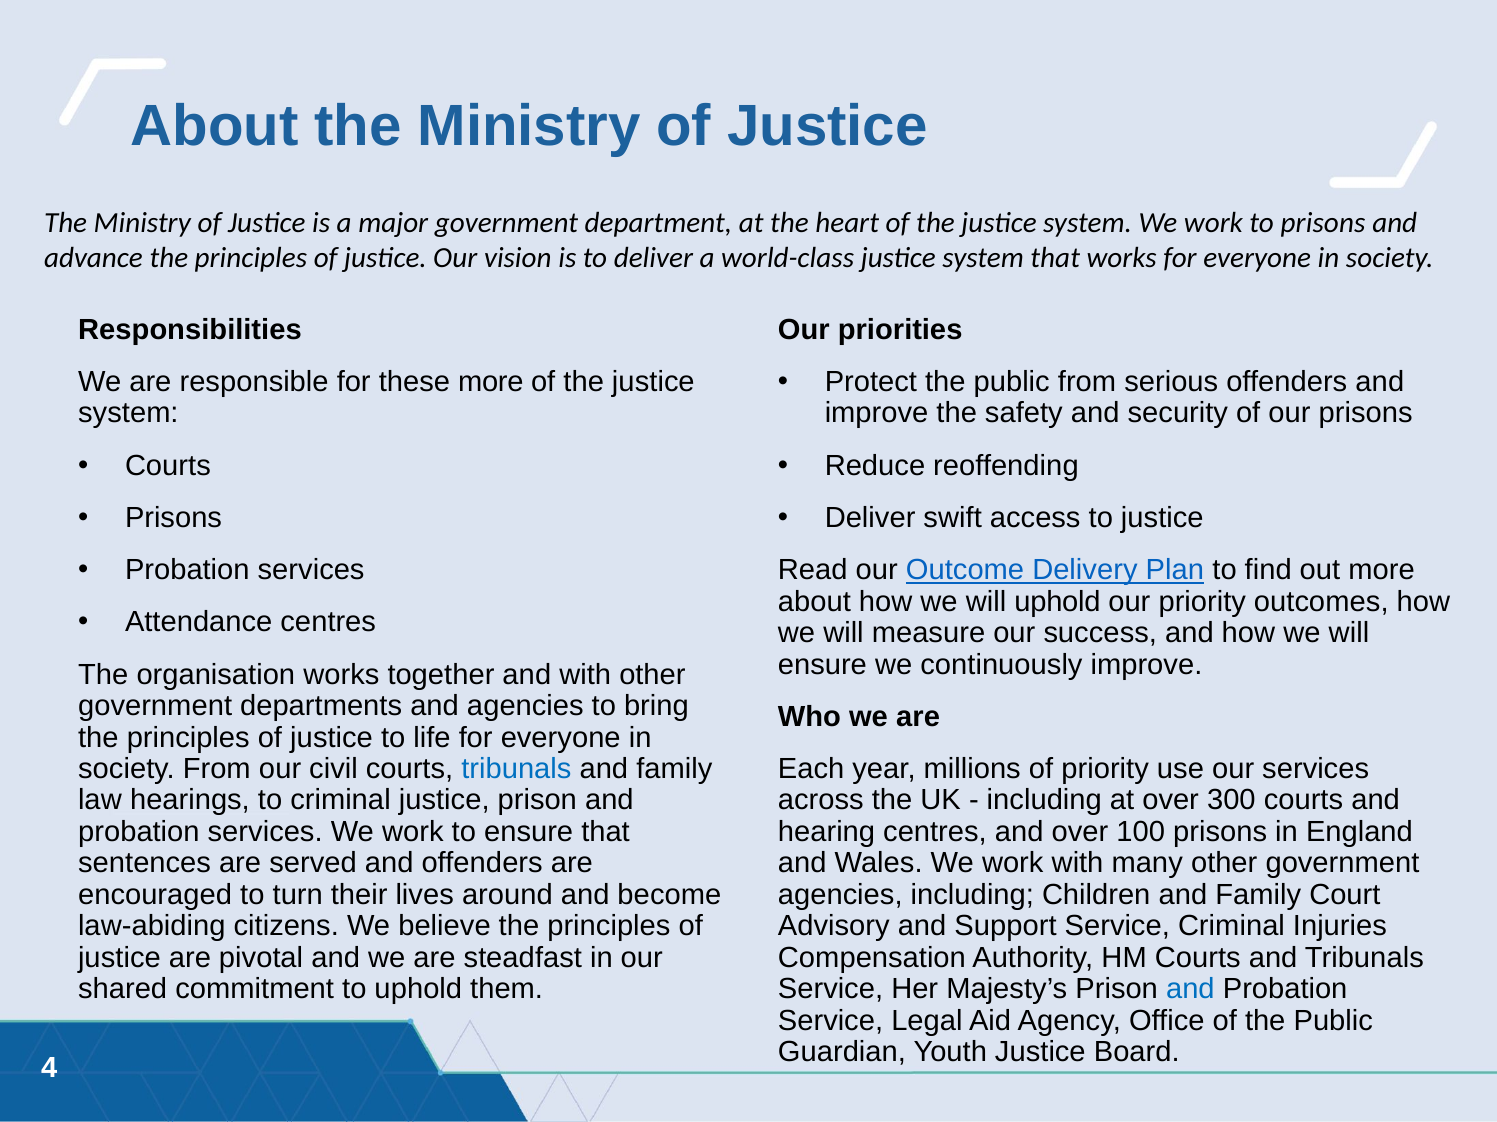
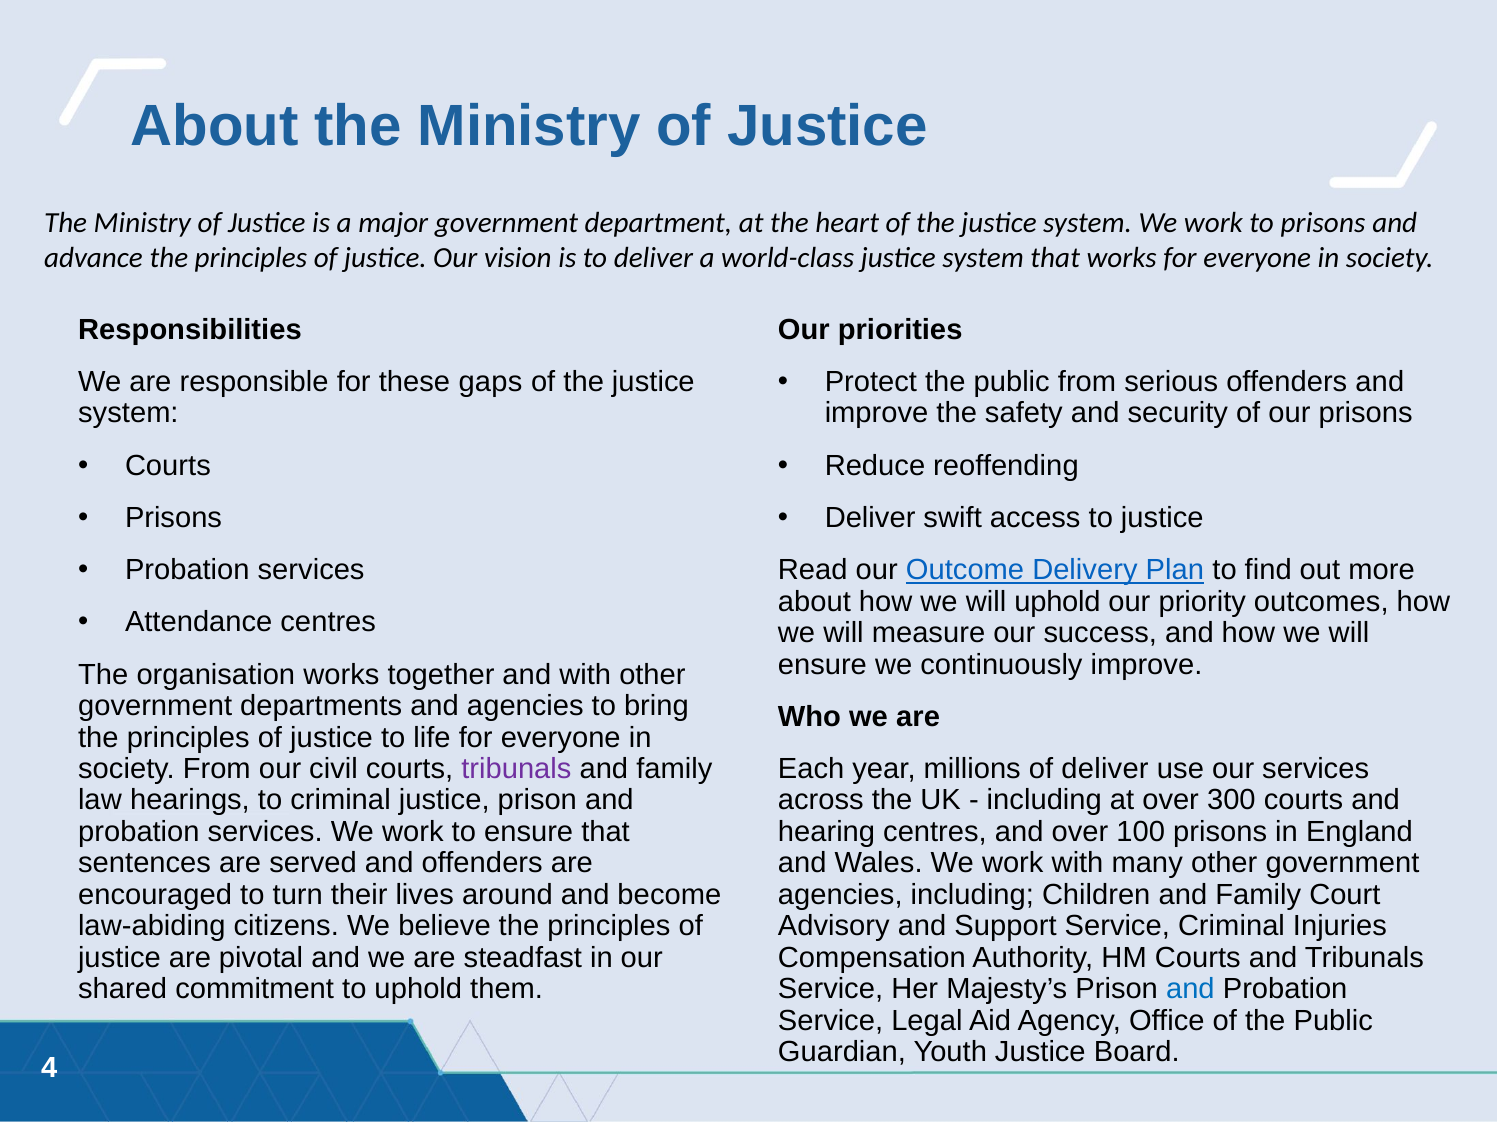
these more: more -> gaps (491, 382)
tribunals colour: blue -> purple (516, 769)
of priority: priority -> deliver (1105, 769)
